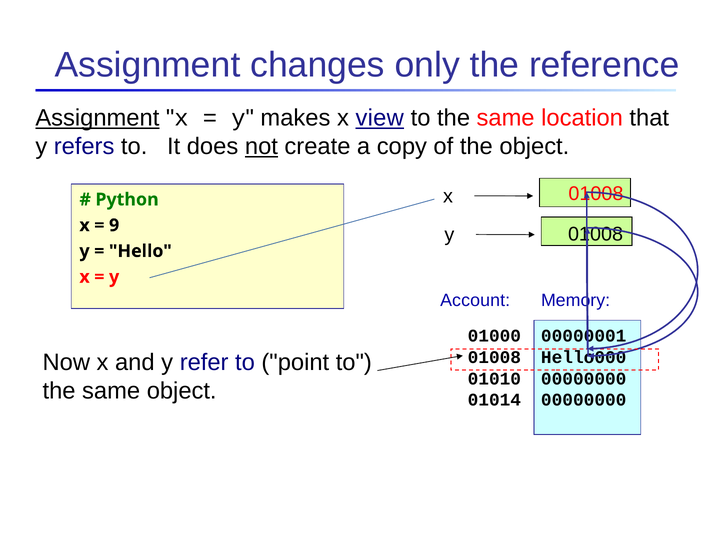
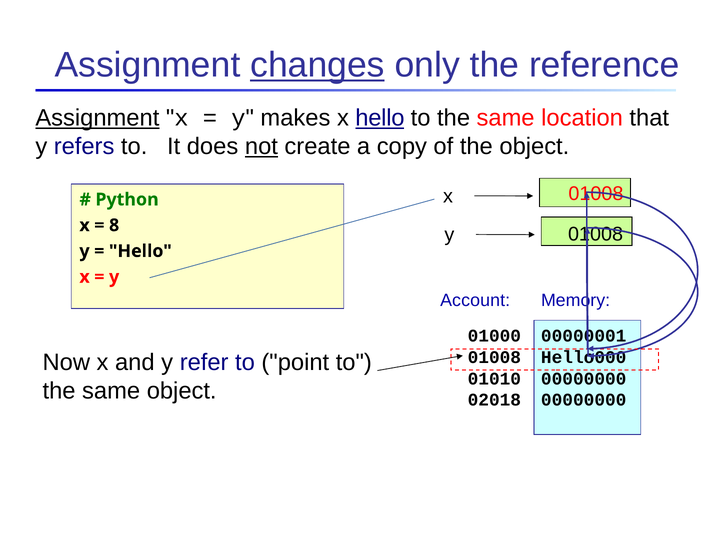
changes underline: none -> present (317, 65)
x view: view -> hello (380, 118)
9: 9 -> 8 (114, 225)
01014: 01014 -> 02018 (494, 400)
